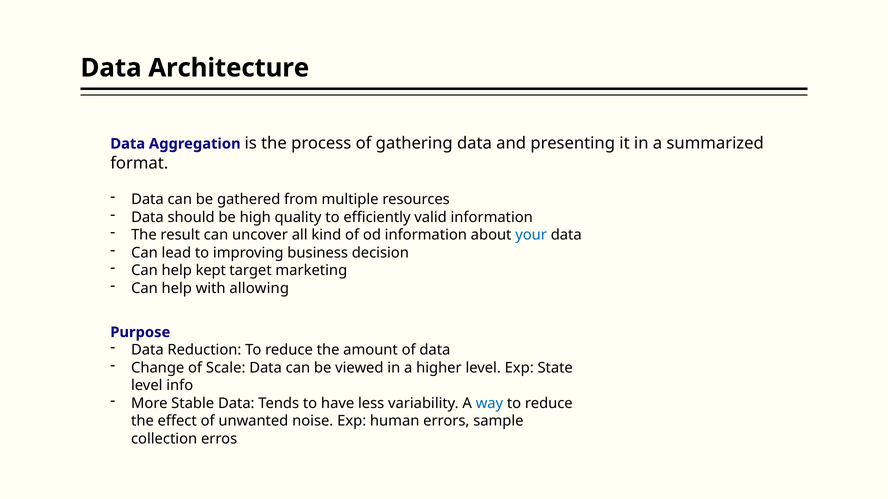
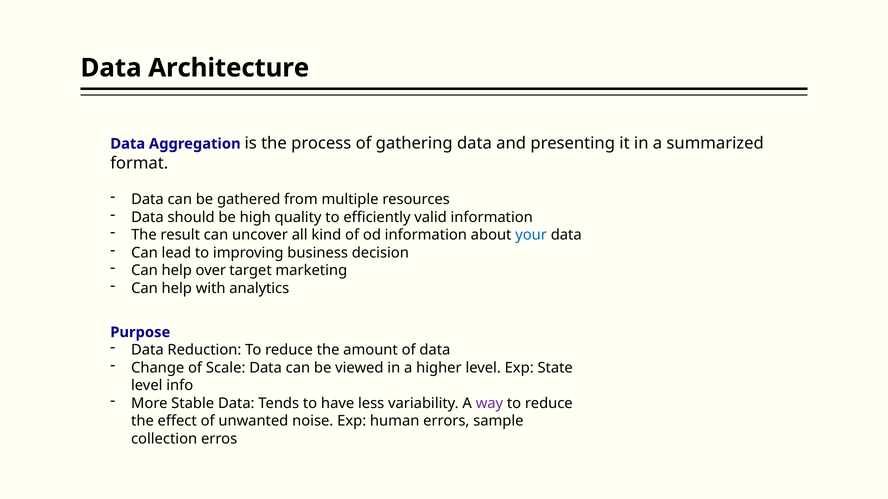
kept: kept -> over (211, 271)
allowing: allowing -> analytics (259, 288)
way colour: blue -> purple (489, 404)
